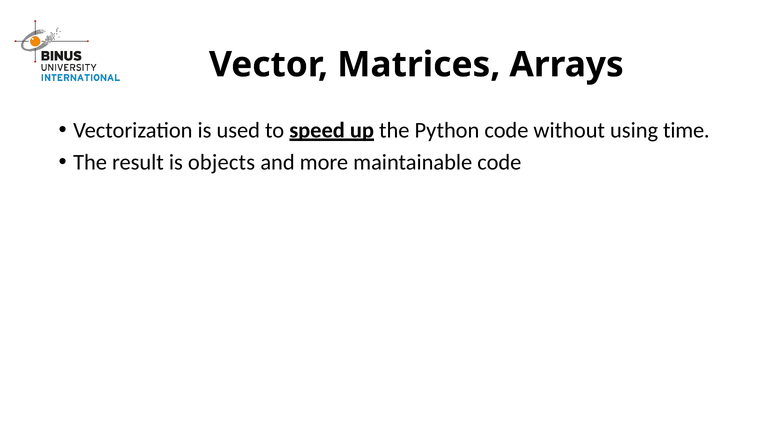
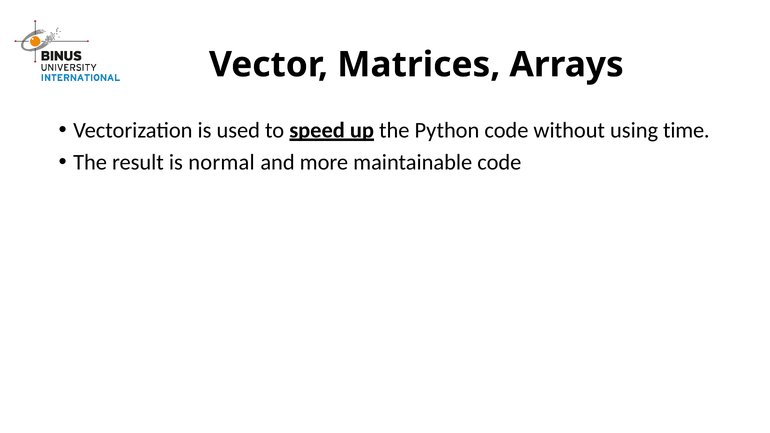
objects: objects -> normal (221, 162)
